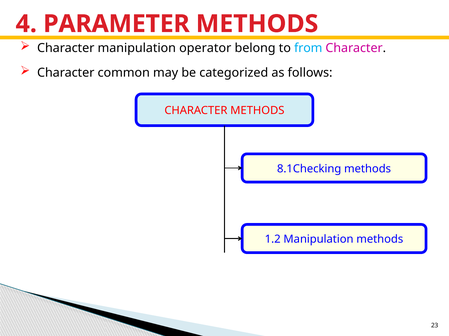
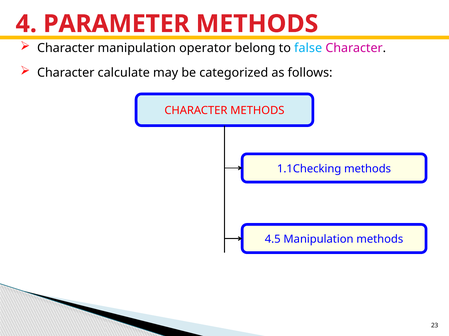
from: from -> false (308, 48)
common: common -> calculate (124, 73)
8.1Checking: 8.1Checking -> 1.1Checking (309, 169)
1.2: 1.2 -> 4.5 (273, 240)
